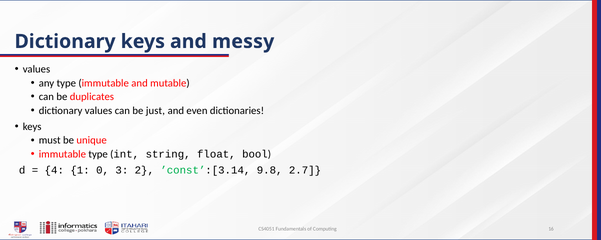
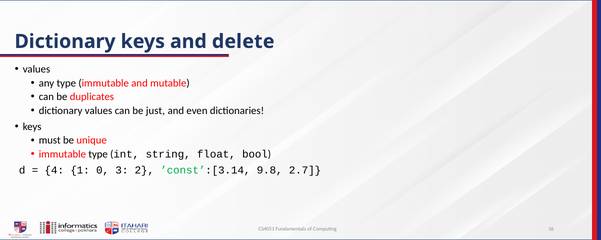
messy: messy -> delete (243, 42)
